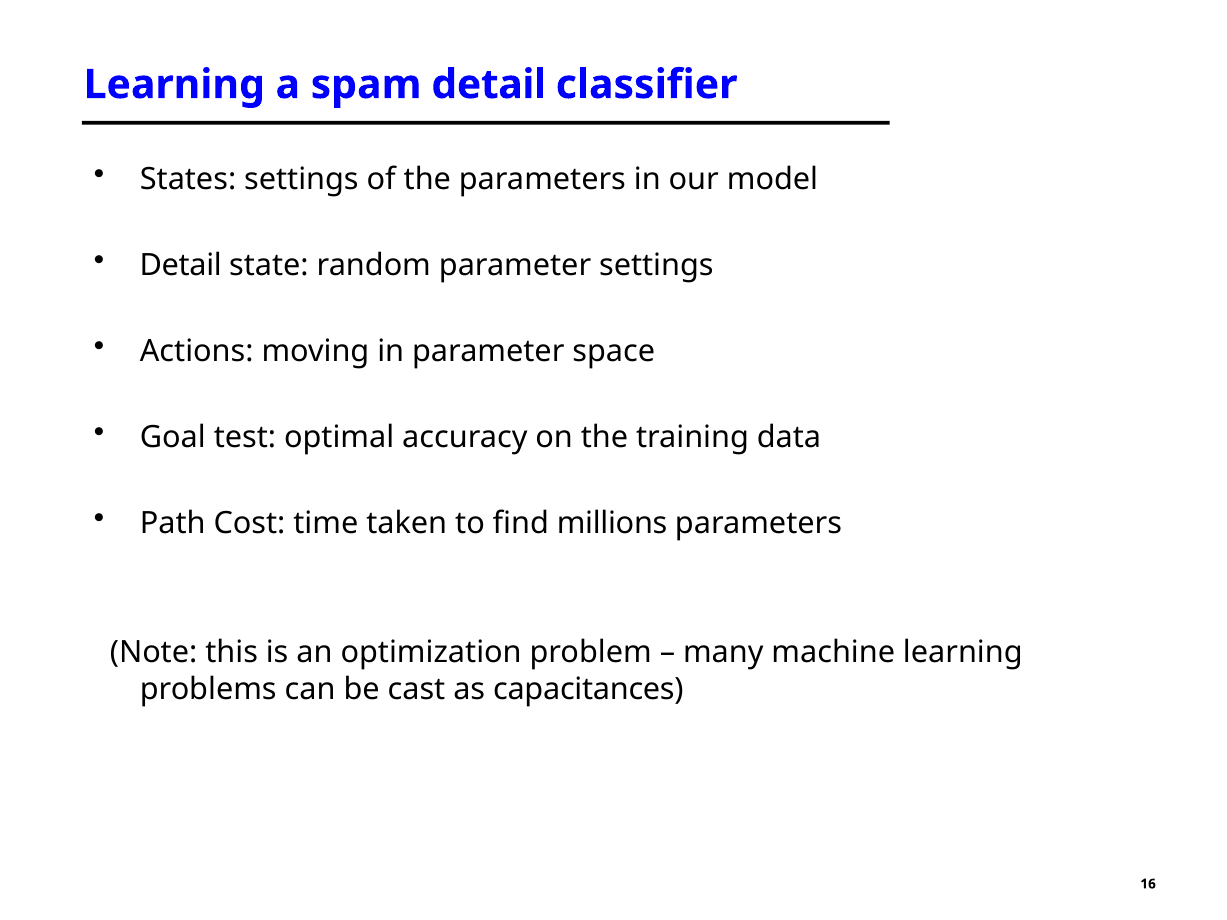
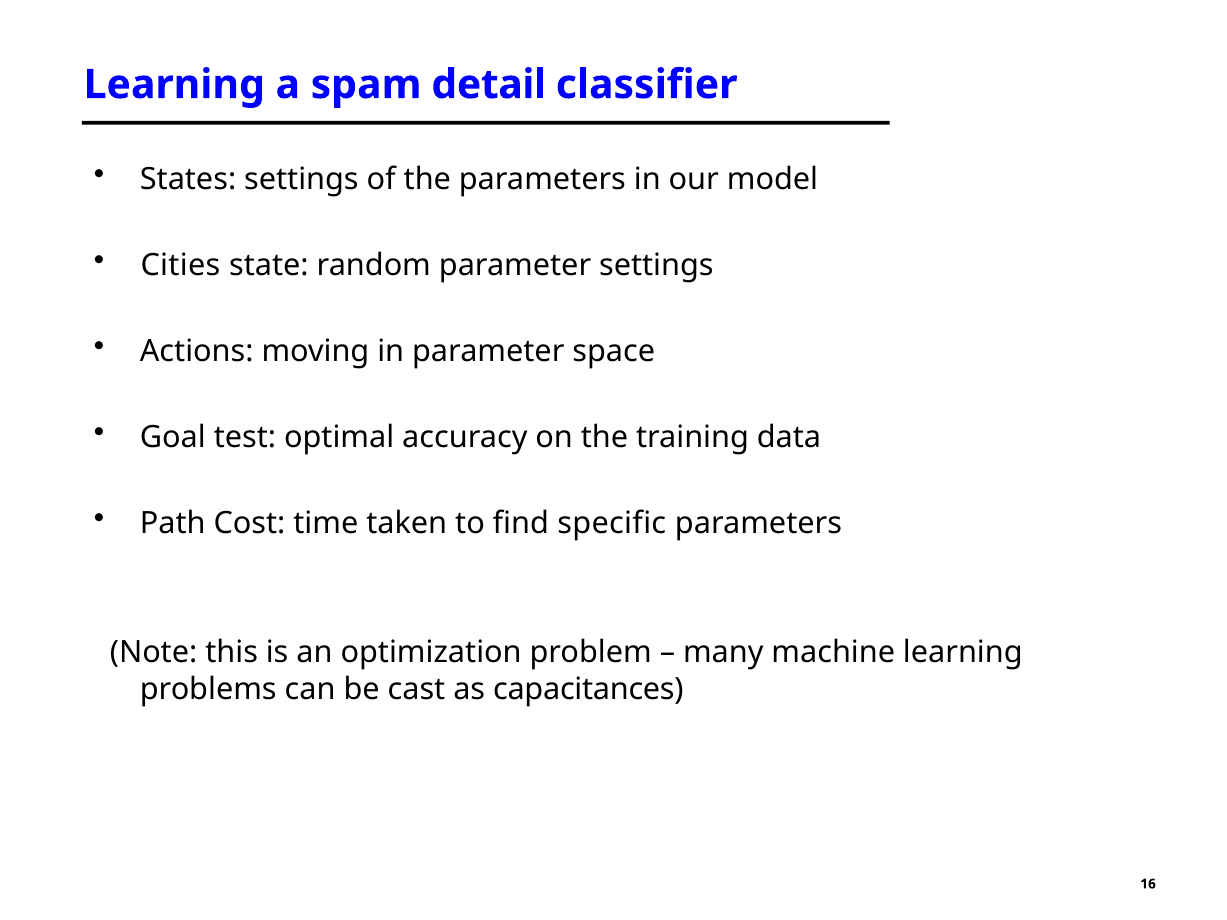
Detail: Detail -> Cities (180, 266)
millions: millions -> specific (612, 523)
